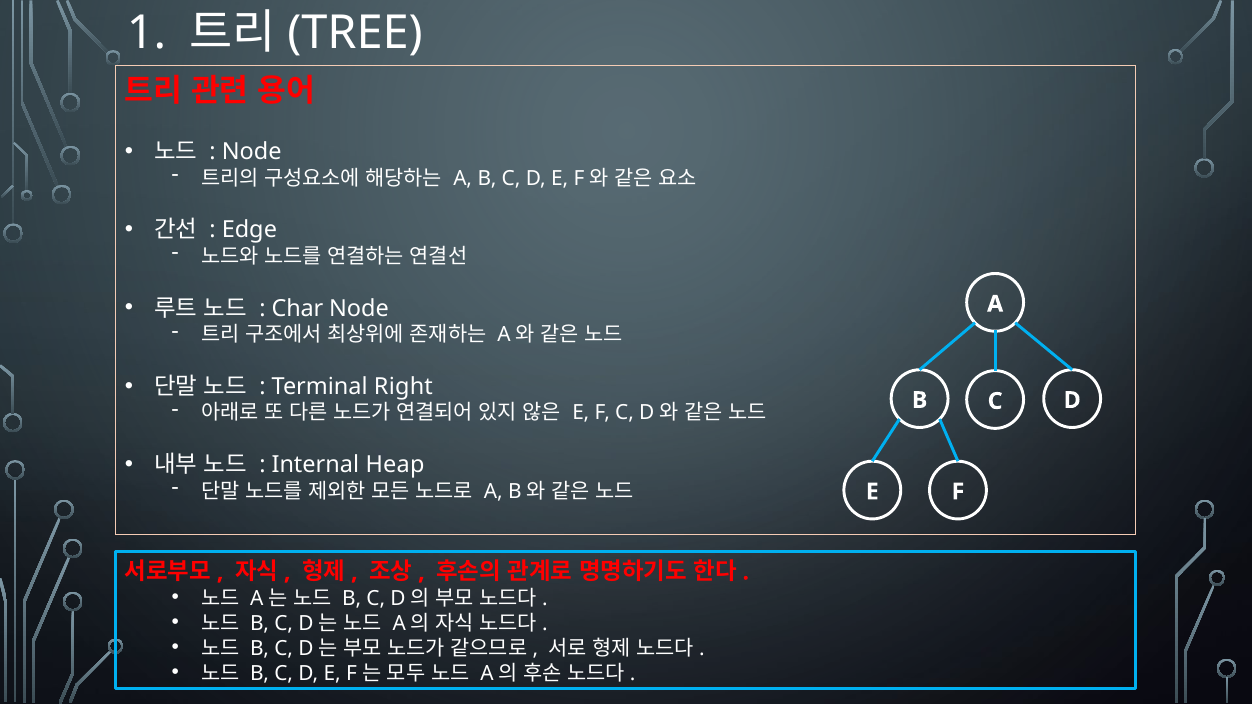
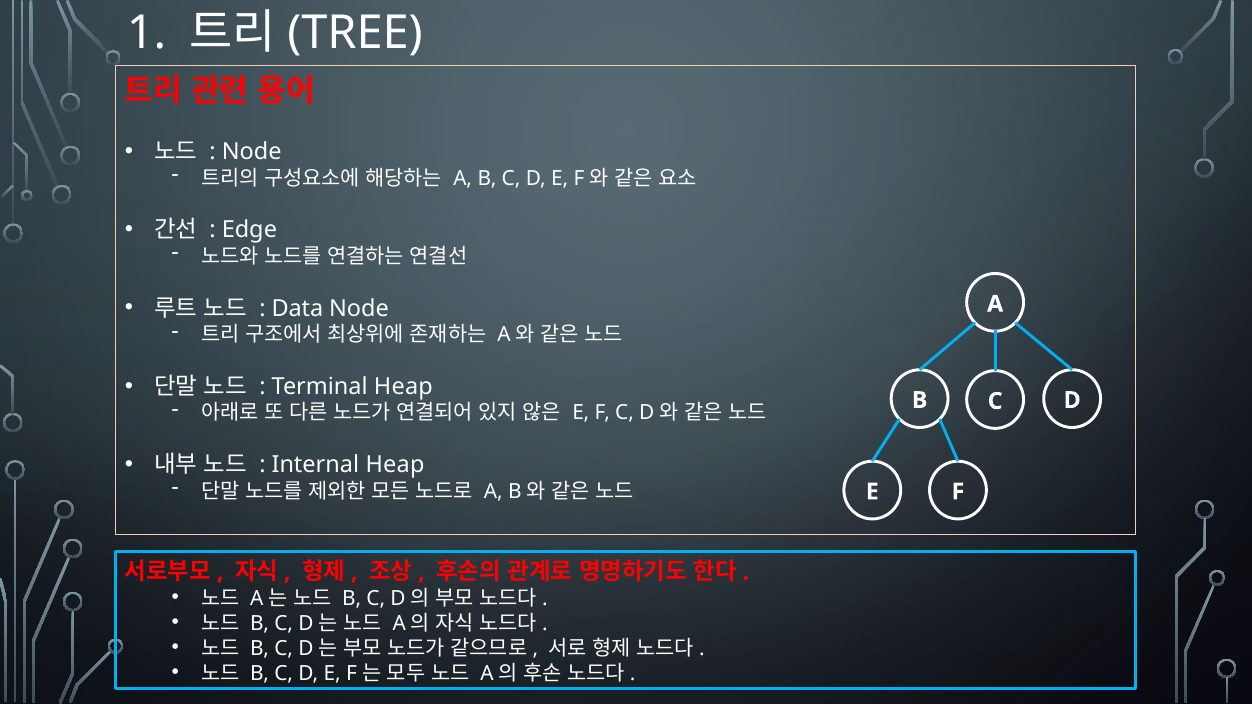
Char: Char -> Data (297, 308)
Terminal Right: Right -> Heap (403, 387)
